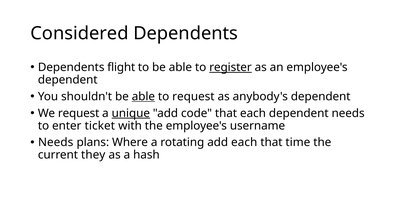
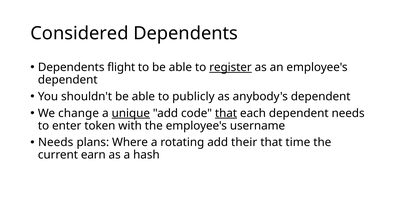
able underline: present -> none (143, 97)
to request: request -> publicly (193, 97)
We request: request -> change (79, 113)
that underline: none -> present (226, 113)
ticket: ticket -> token (100, 126)
add each: each -> their (244, 143)
they: they -> earn (93, 155)
